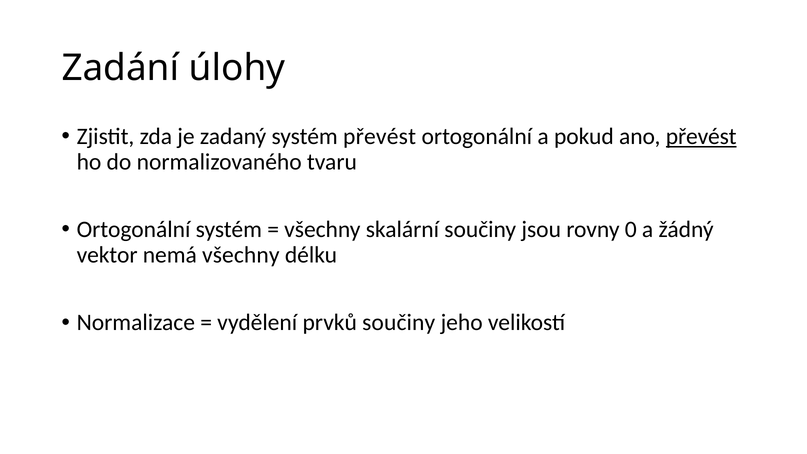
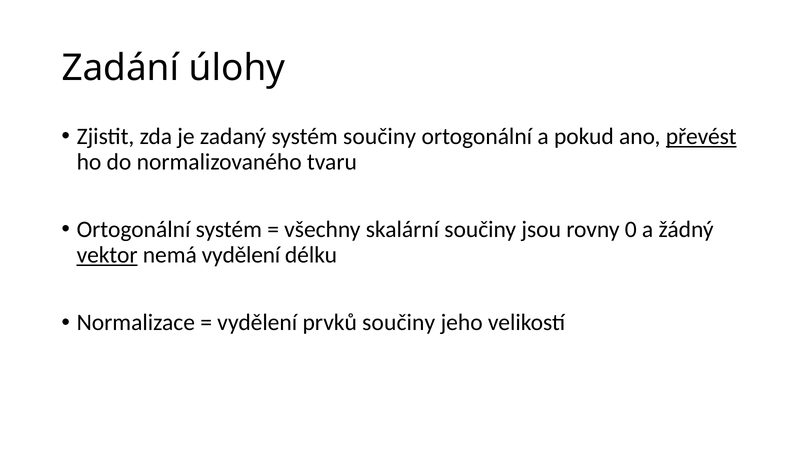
systém převést: převést -> součiny (380, 136)
vektor underline: none -> present (107, 255)
nemá všechny: všechny -> vydělení (241, 255)
